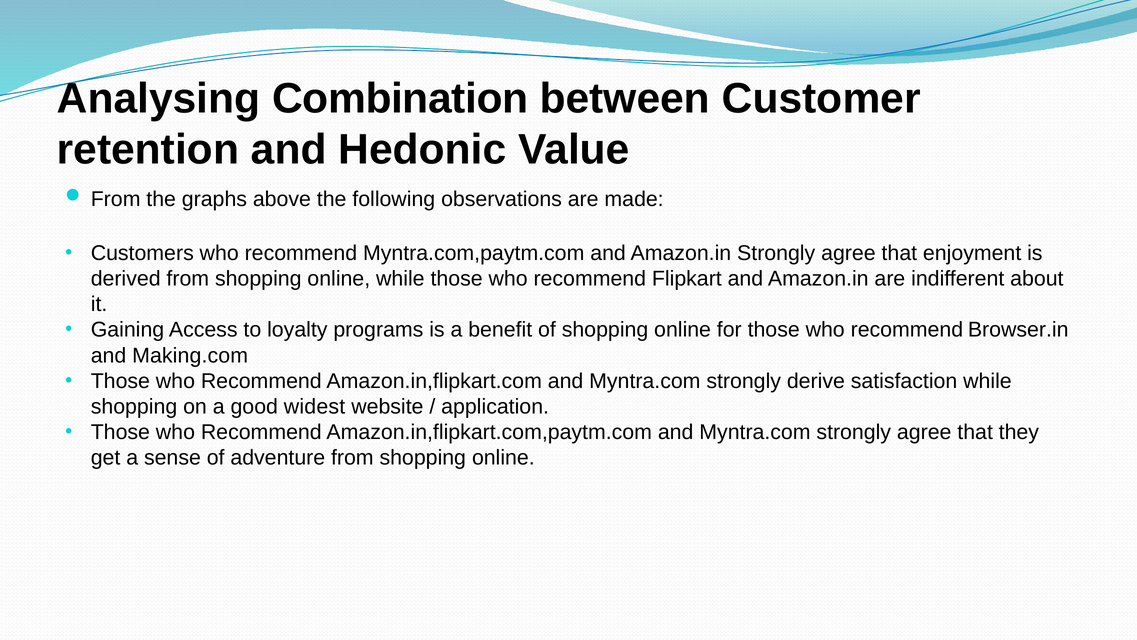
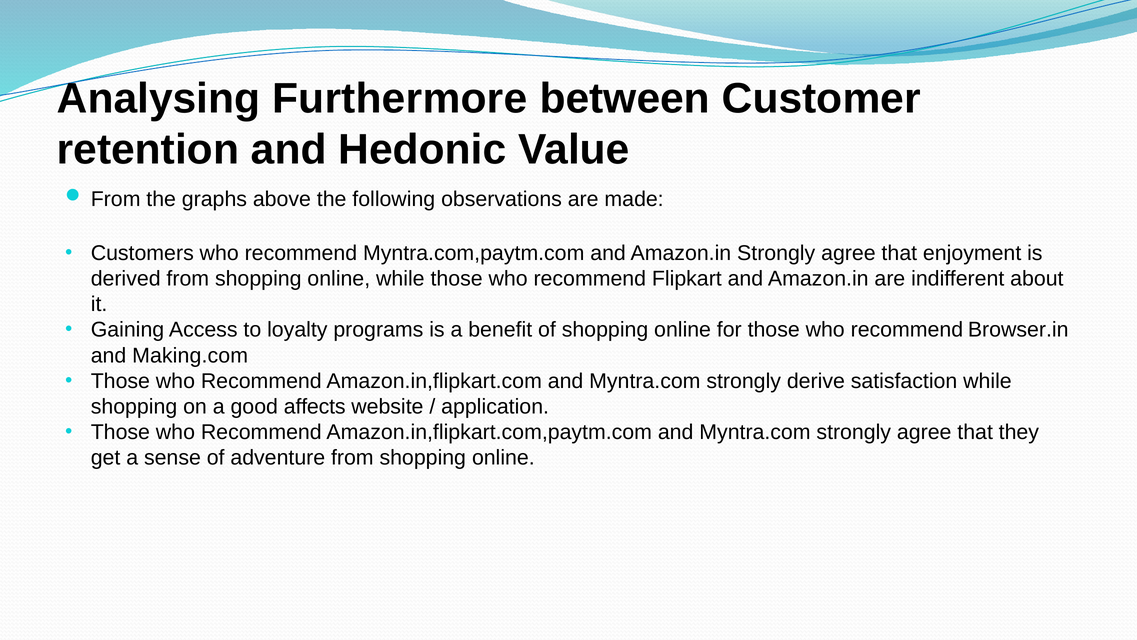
Combination: Combination -> Furthermore (400, 98)
widest: widest -> affects (315, 406)
